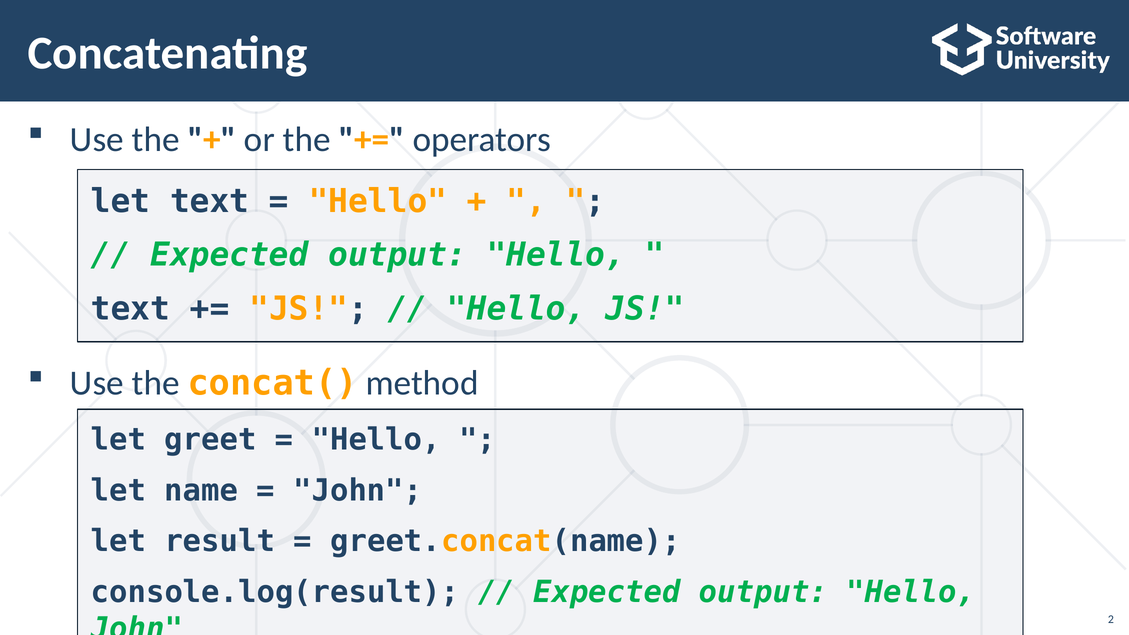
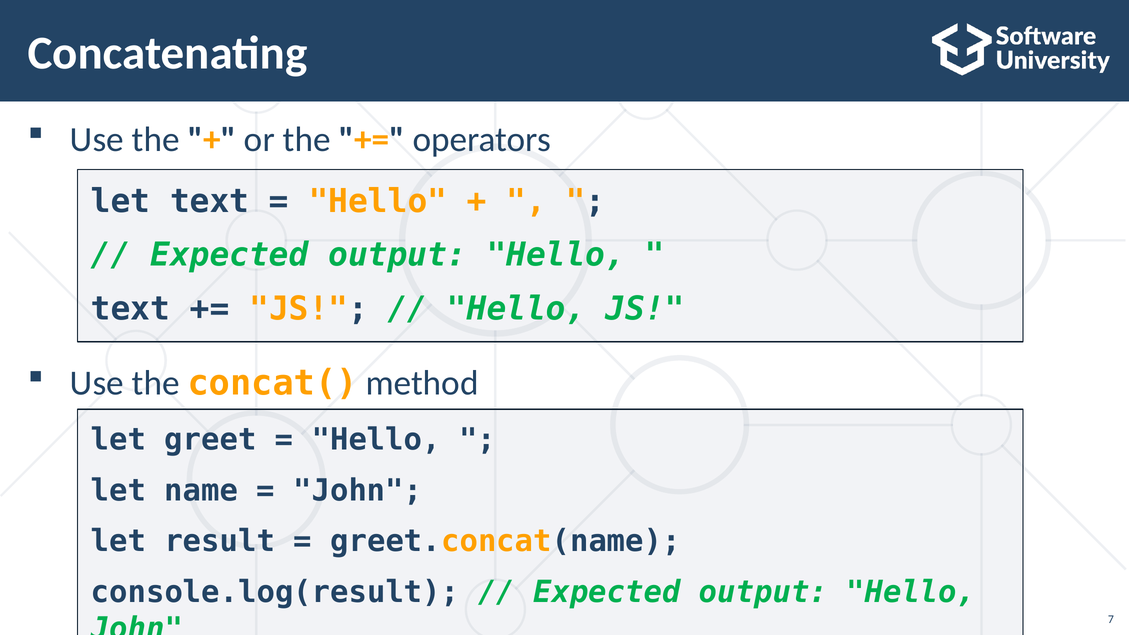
2: 2 -> 7 (1111, 619)
